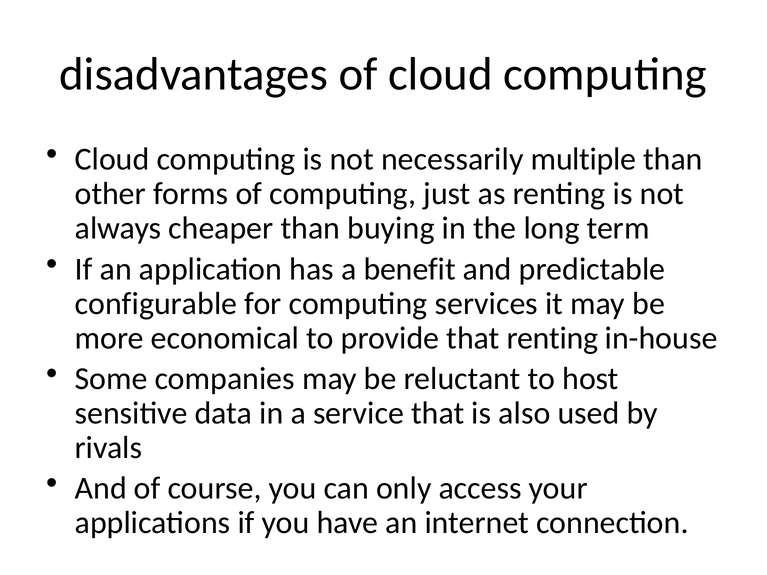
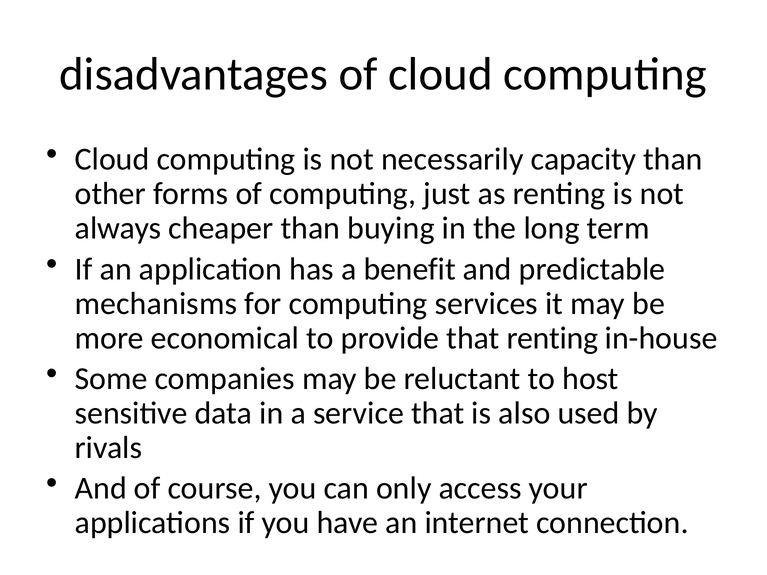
multiple: multiple -> capacity (583, 159)
configurable: configurable -> mechanisms (156, 304)
